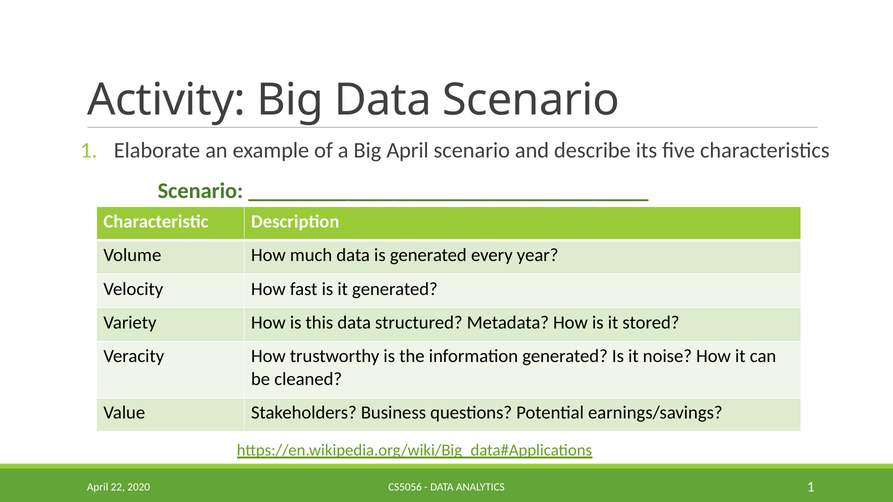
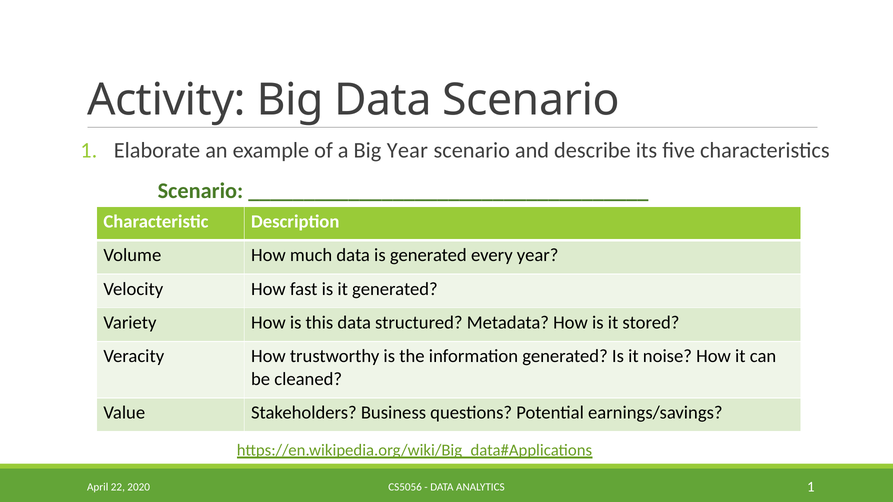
Big April: April -> Year (407, 150)
